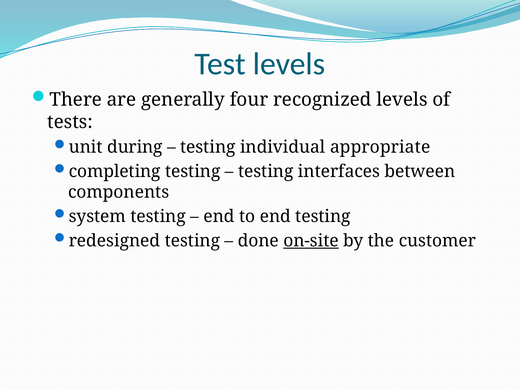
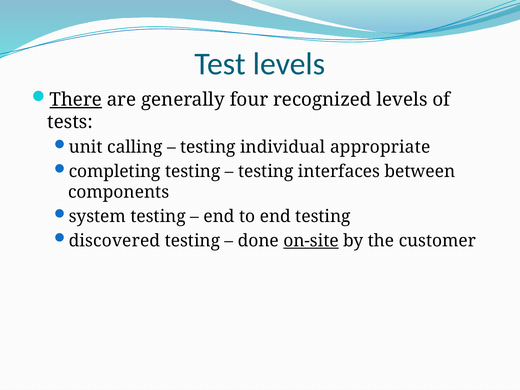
There underline: none -> present (76, 100)
during: during -> calling (135, 147)
redesigned: redesigned -> discovered (114, 241)
